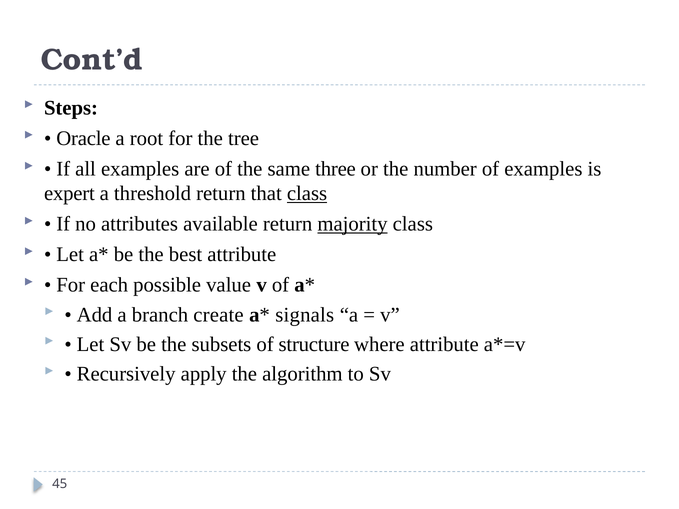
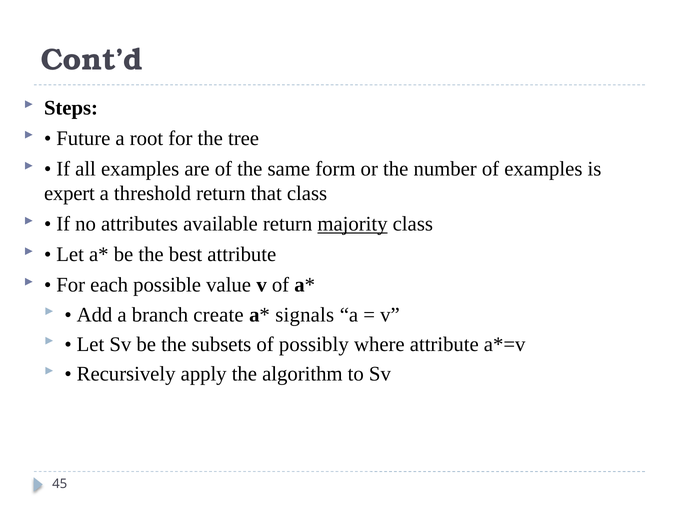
Oracle: Oracle -> Future (83, 138)
three: three -> form (335, 169)
class underline: present -> none (307, 194)
structure: structure -> possibly (314, 344)
